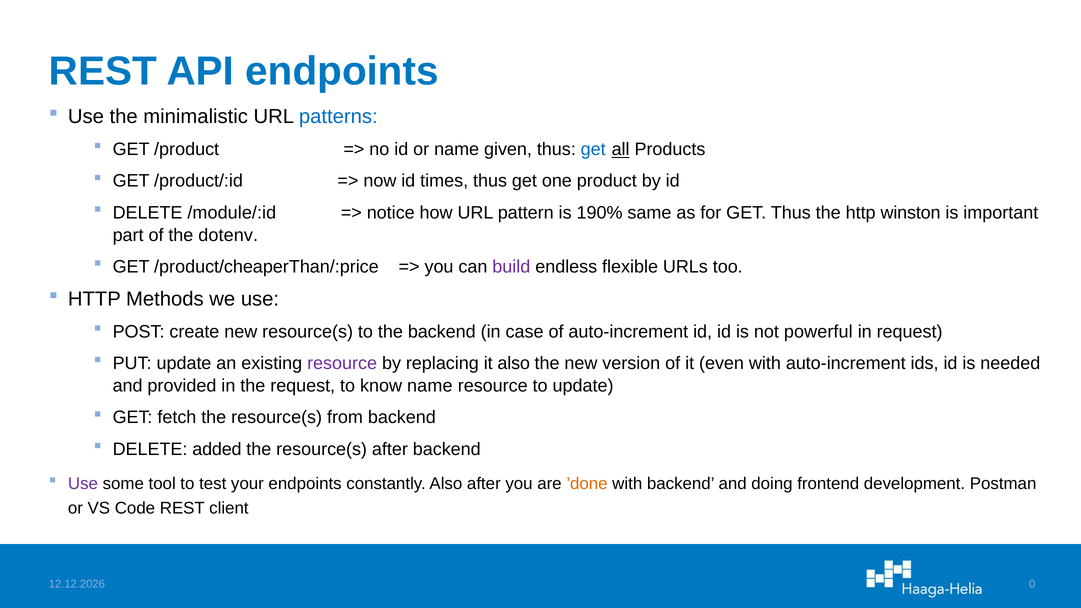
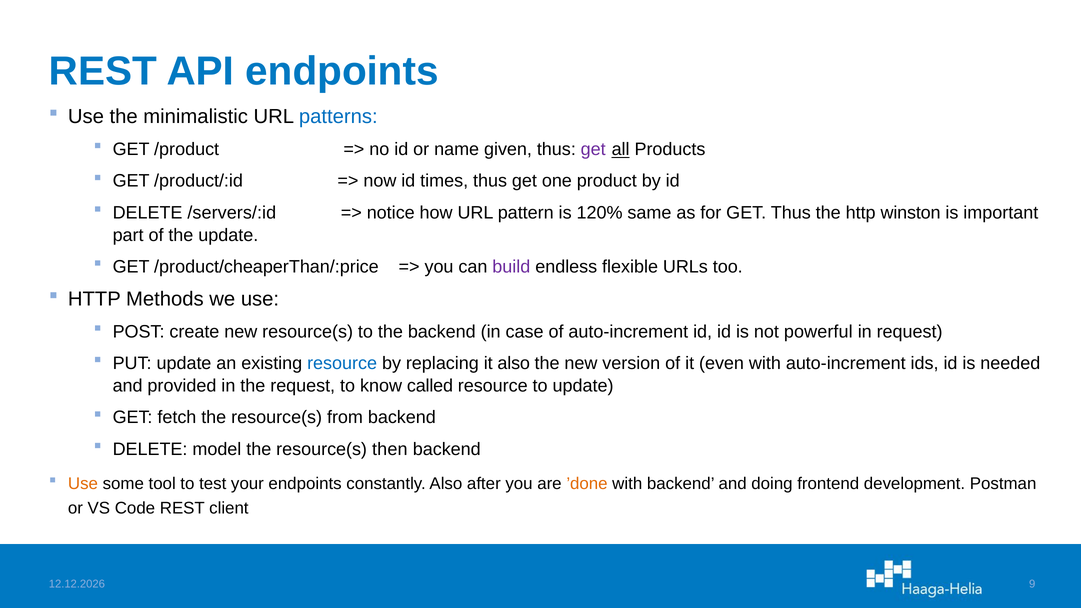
get colour: blue -> purple (593, 150)
/module/:id: /module/:id -> /servers/:id (232, 213)
190%: 190% -> 120% (600, 213)
the dotenv: dotenv -> update (228, 235)
resource colour: purple -> blue (342, 364)
know name: name -> called (430, 386)
added: added -> model (217, 449)
resource(s after: after -> then (390, 449)
Use colour: purple -> orange (83, 483)
0: 0 -> 9 (1032, 584)
